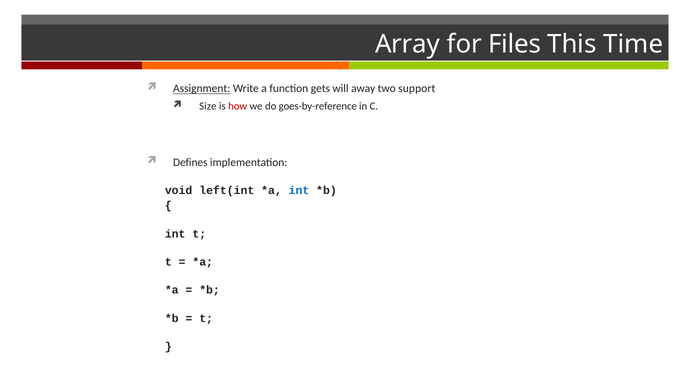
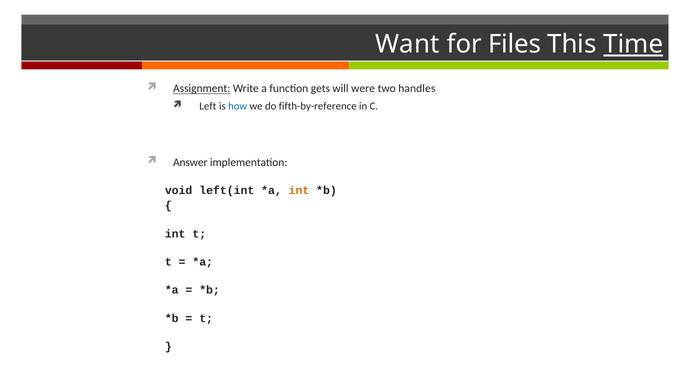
Array: Array -> Want (407, 44)
Time underline: none -> present (633, 44)
away: away -> were (363, 89)
support: support -> handles (417, 89)
Size: Size -> Left (208, 106)
how colour: red -> blue (238, 106)
goes-by-reference: goes-by-reference -> fifth-by-reference (318, 106)
Defines: Defines -> Answer (190, 162)
int colour: blue -> orange (299, 191)
